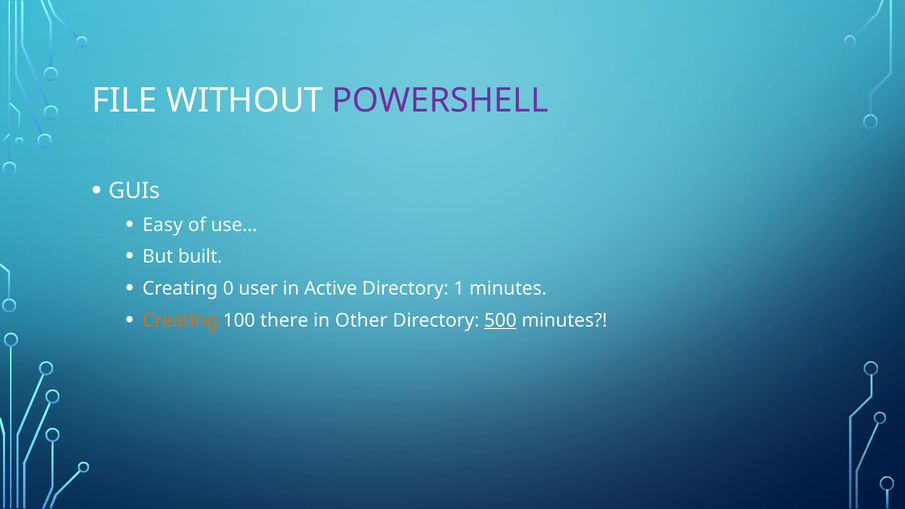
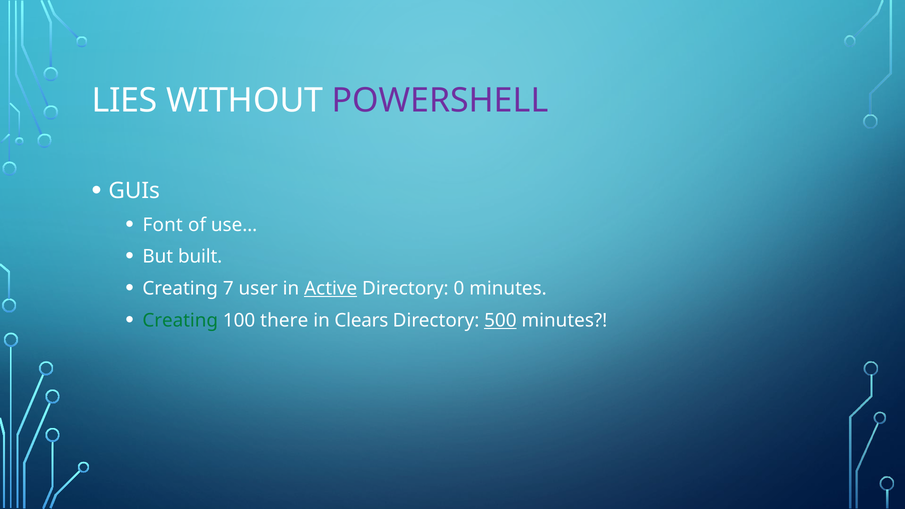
FILE: FILE -> LIES (124, 101)
Easy: Easy -> Font (163, 225)
0: 0 -> 7 (228, 289)
Active underline: none -> present (331, 289)
1: 1 -> 0 (459, 289)
Creating colour: orange -> green (180, 320)
Other: Other -> Clears (361, 320)
